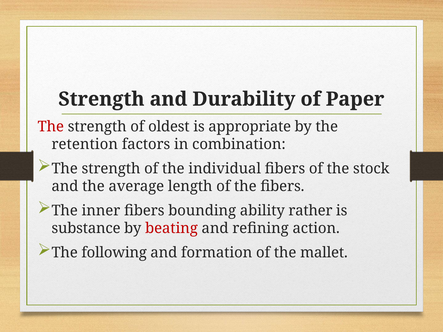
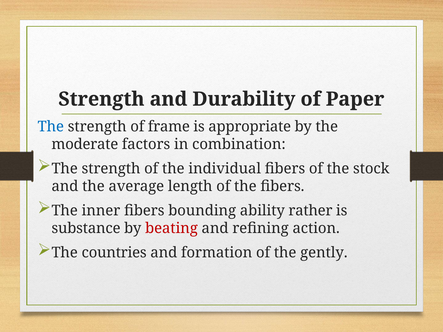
The colour: red -> blue (51, 127)
oldest: oldest -> frame (169, 127)
retention: retention -> moderate (85, 144)
following: following -> countries (114, 253)
mallet: mallet -> gently (324, 253)
